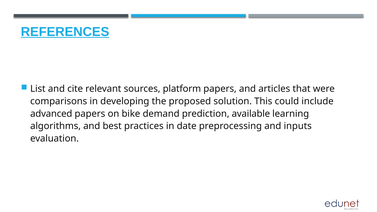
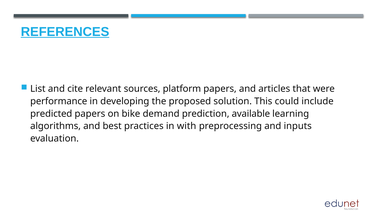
comparisons: comparisons -> performance (59, 101)
advanced: advanced -> predicted (51, 114)
date: date -> with (187, 126)
